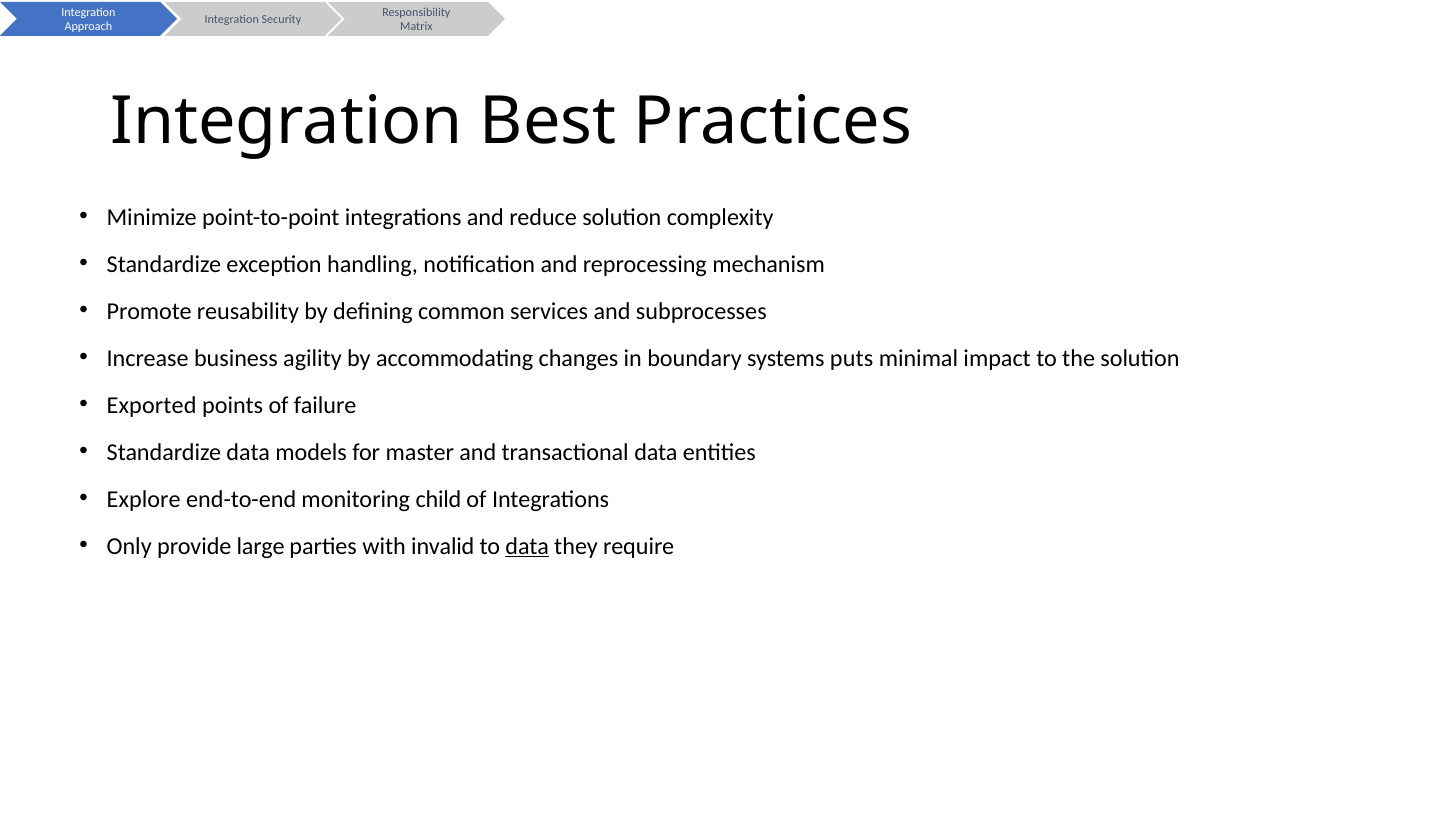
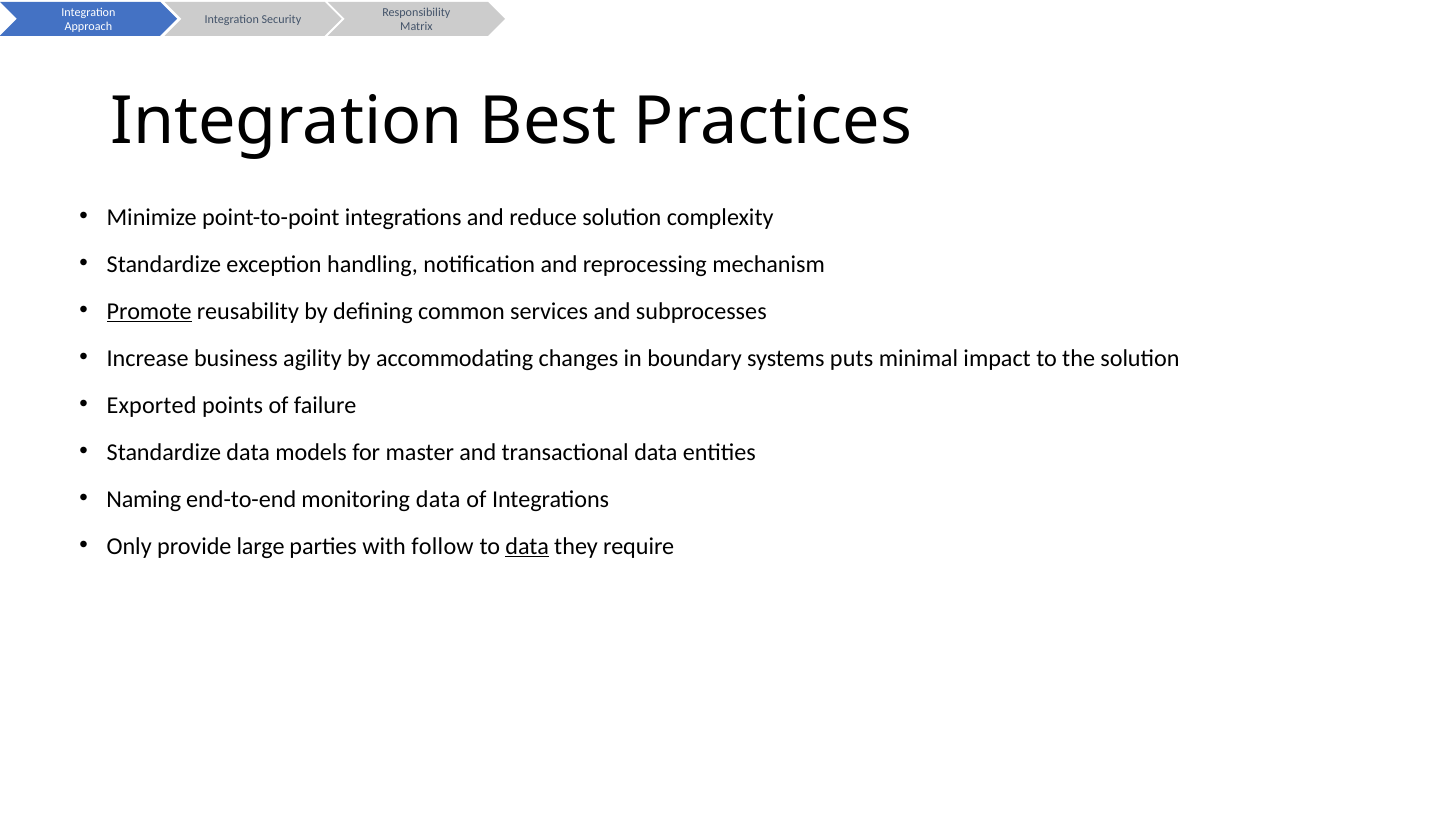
Promote underline: none -> present (149, 311)
Explore: Explore -> Naming (144, 499)
monitoring child: child -> data (438, 499)
invalid: invalid -> follow (443, 546)
